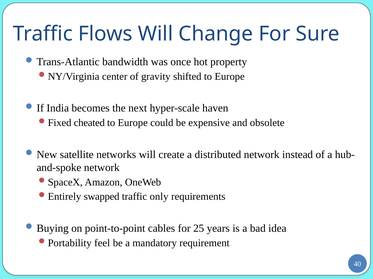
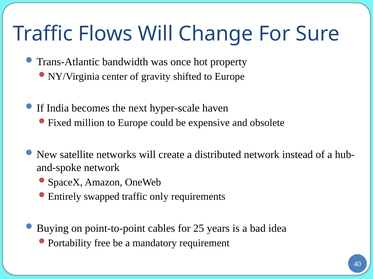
cheated: cheated -> million (89, 123)
feel: feel -> free (102, 243)
